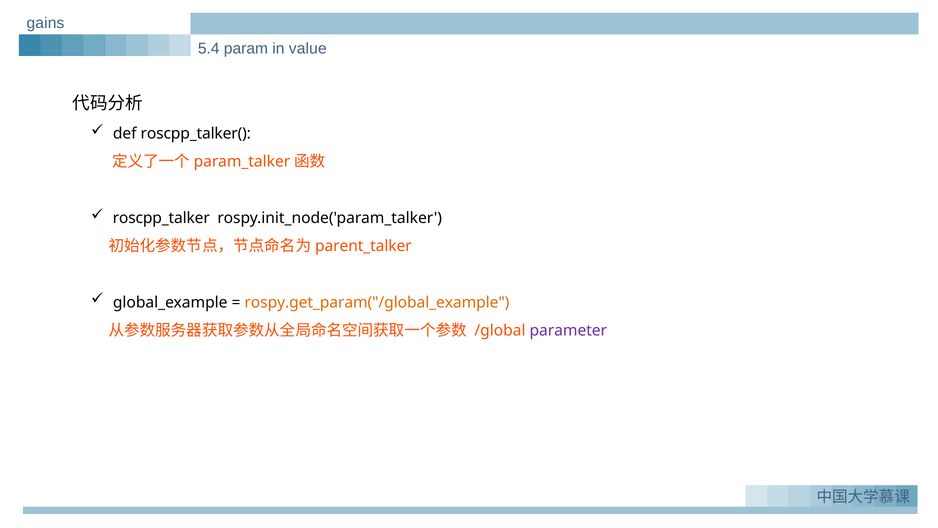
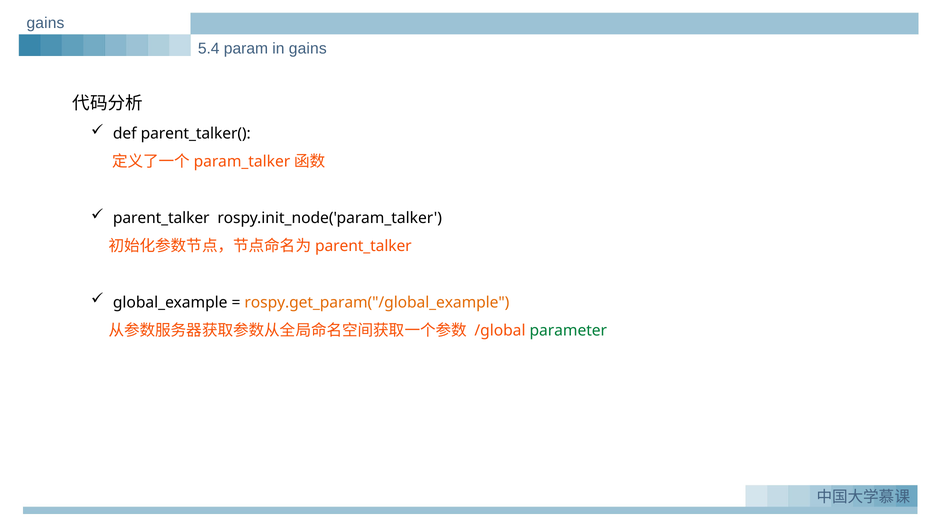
in value: value -> gains (308, 49)
roscpp_talker(: roscpp_talker( -> parent_talker( (196, 134)
roscpp_talker: roscpp_talker -> parent_talker (161, 218)
parameter colour: purple -> green (568, 330)
